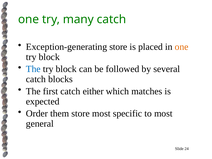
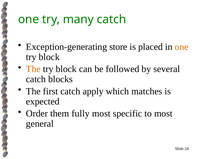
The colour: blue -> orange (33, 69)
either: either -> apply (93, 91)
them store: store -> fully (81, 113)
